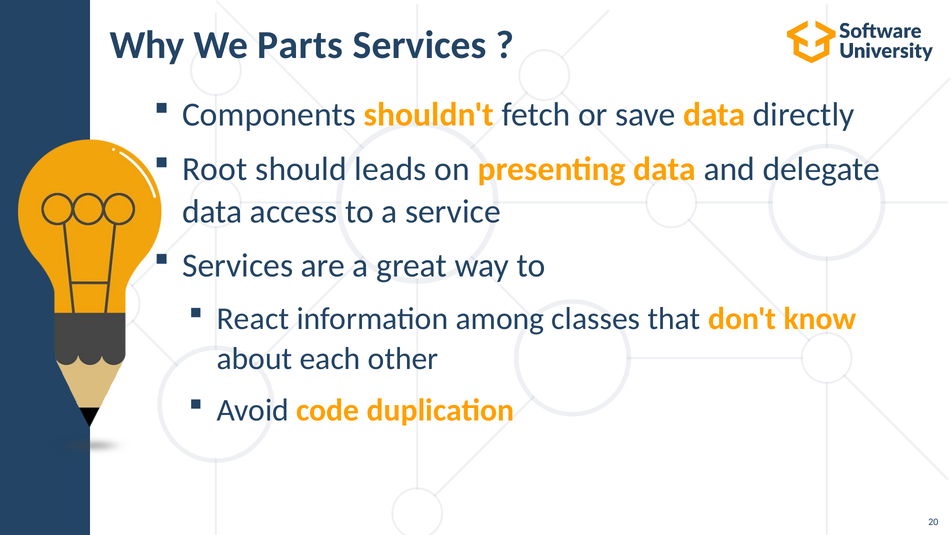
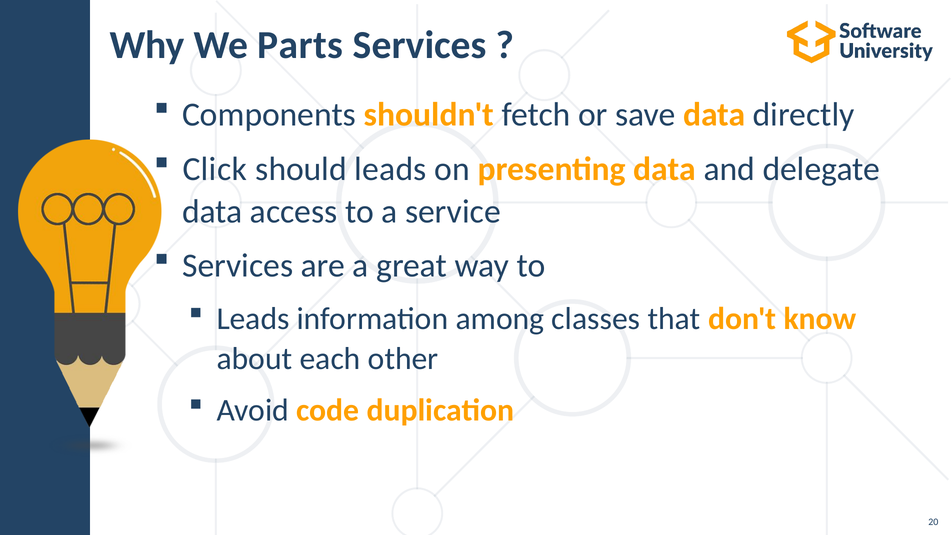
Root: Root -> Click (215, 169)
React: React -> Leads (253, 319)
